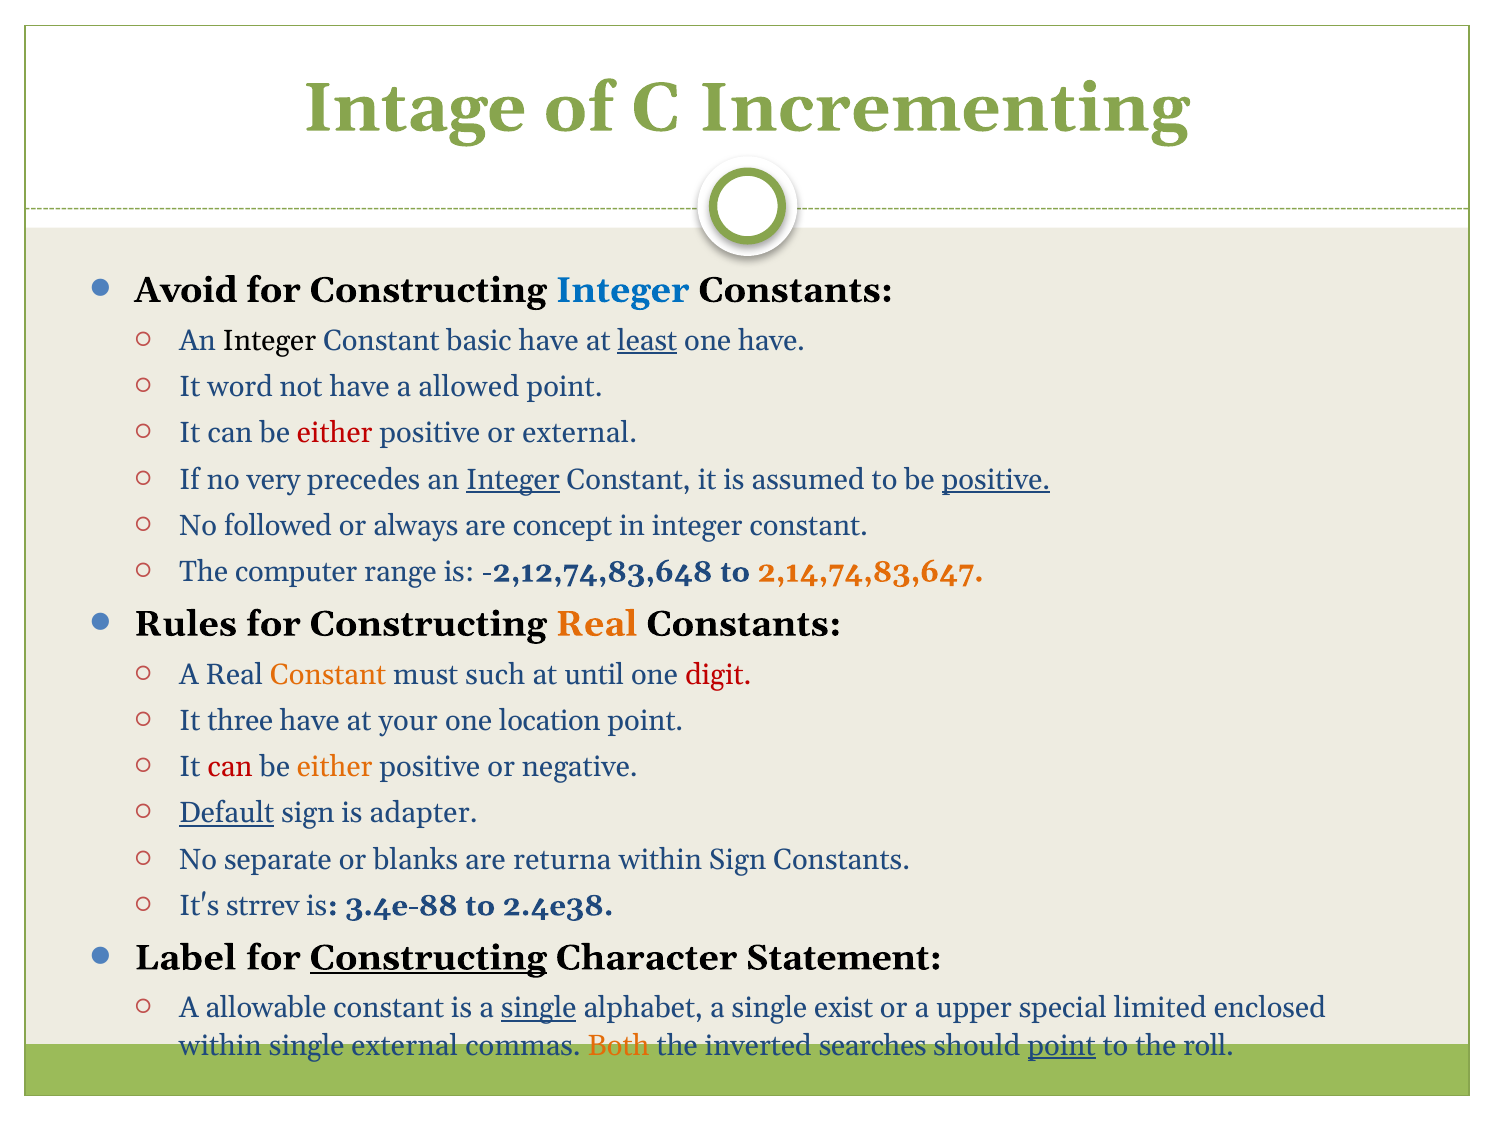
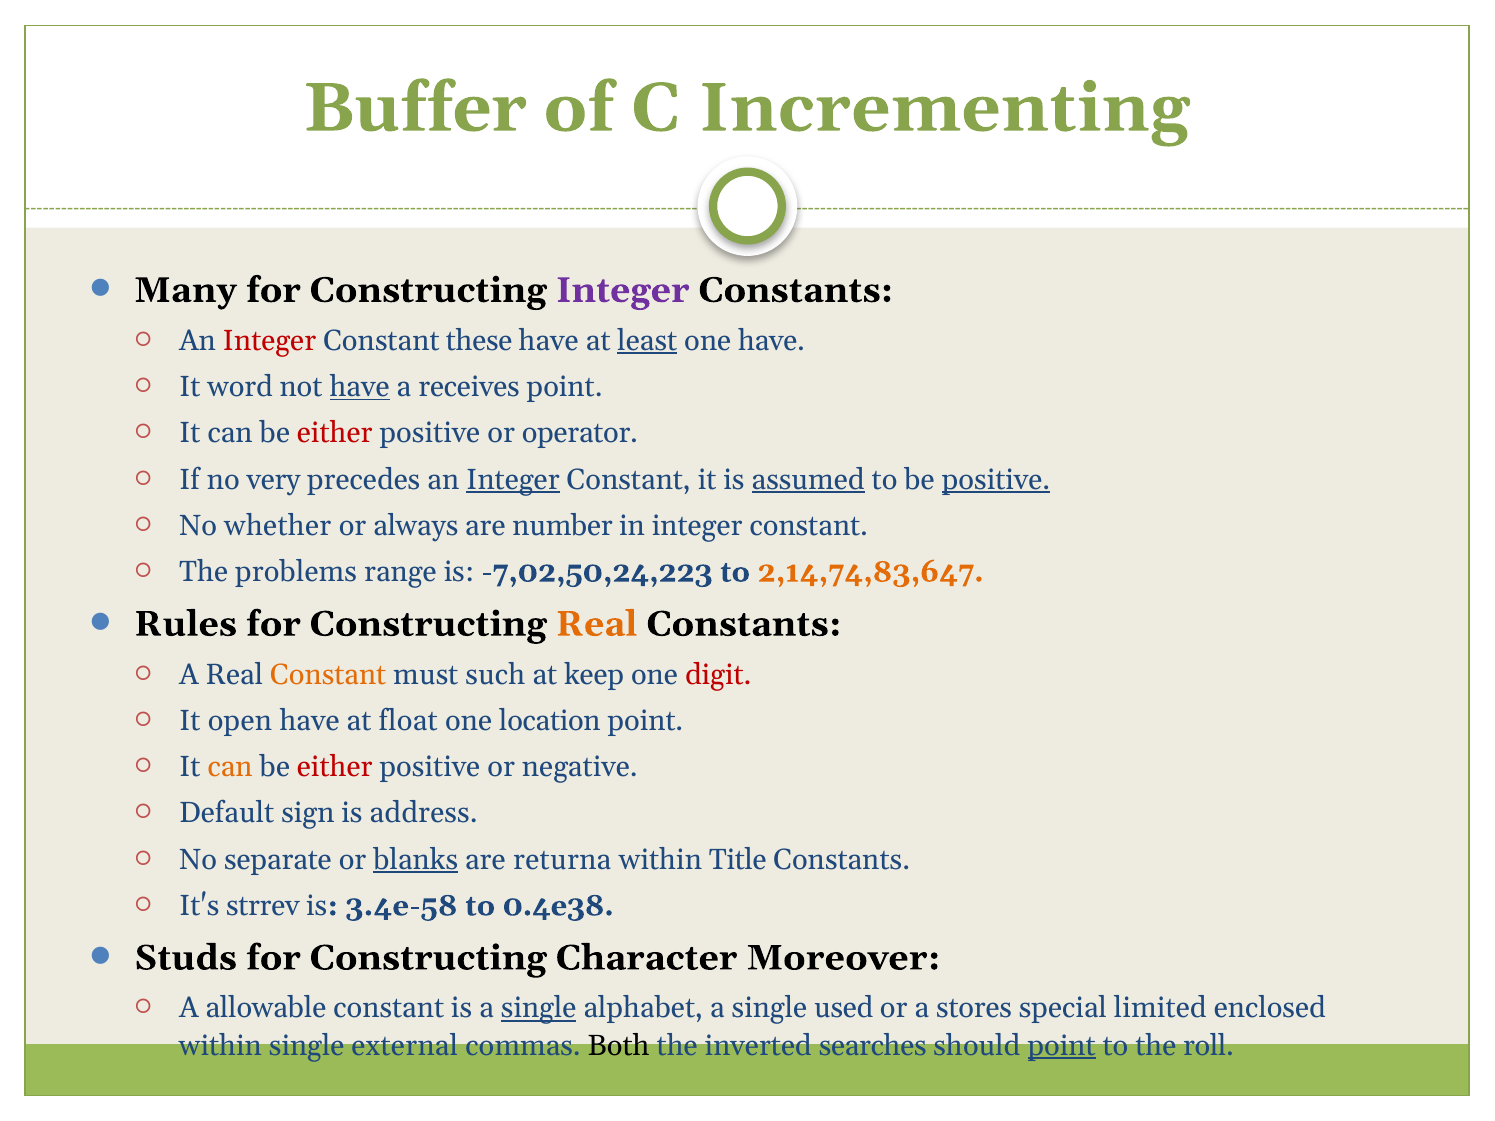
Intage: Intage -> Buffer (415, 108)
Avoid: Avoid -> Many (185, 290)
Integer colour: blue -> purple (623, 290)
Integer colour: black -> red (269, 341)
basic: basic -> these (479, 341)
have underline: none -> present (360, 387)
allowed: allowed -> receives (469, 387)
or external: external -> operator (580, 433)
assumed underline: none -> present (808, 480)
followed: followed -> whether (278, 526)
concept: concept -> number (563, 526)
computer: computer -> problems (296, 572)
-2,12,74,83,648: -2,12,74,83,648 -> -7,02,50,24,223 (597, 572)
until: until -> keep (594, 675)
three: three -> open (240, 721)
your: your -> float (408, 721)
can colour: red -> orange (230, 767)
either colour: orange -> red (335, 767)
Default underline: present -> none (227, 813)
adapter: adapter -> address (424, 813)
blanks underline: none -> present (416, 860)
within Sign: Sign -> Title (738, 860)
3.4e-88: 3.4e-88 -> 3.4e-58 (401, 906)
2.4e38: 2.4e38 -> 0.4e38 (558, 906)
Label: Label -> Studs (186, 958)
Constructing underline: present -> none (428, 958)
Statement: Statement -> Moreover (844, 958)
exist: exist -> used (844, 1009)
upper: upper -> stores (974, 1009)
Both colour: orange -> black (619, 1046)
